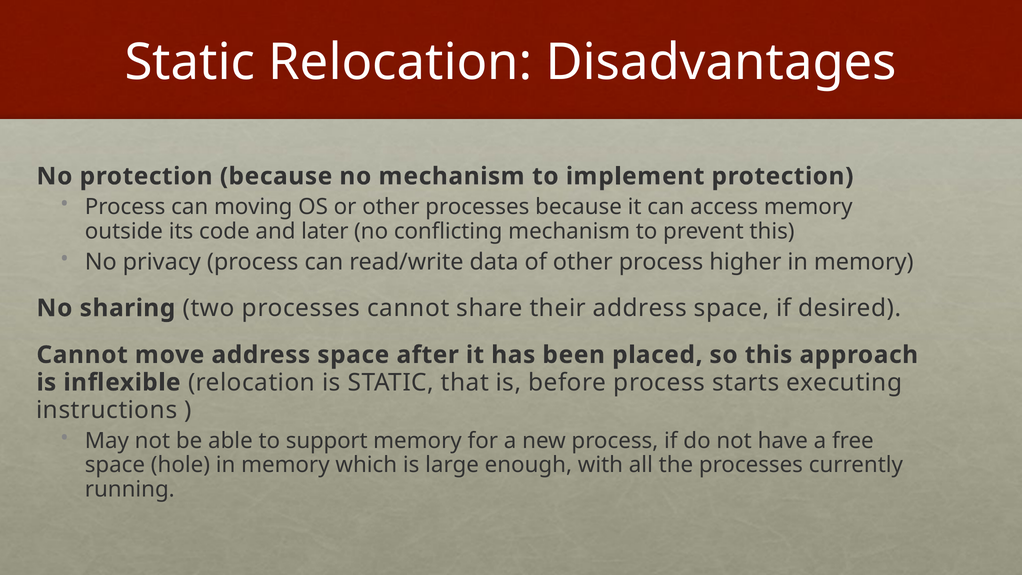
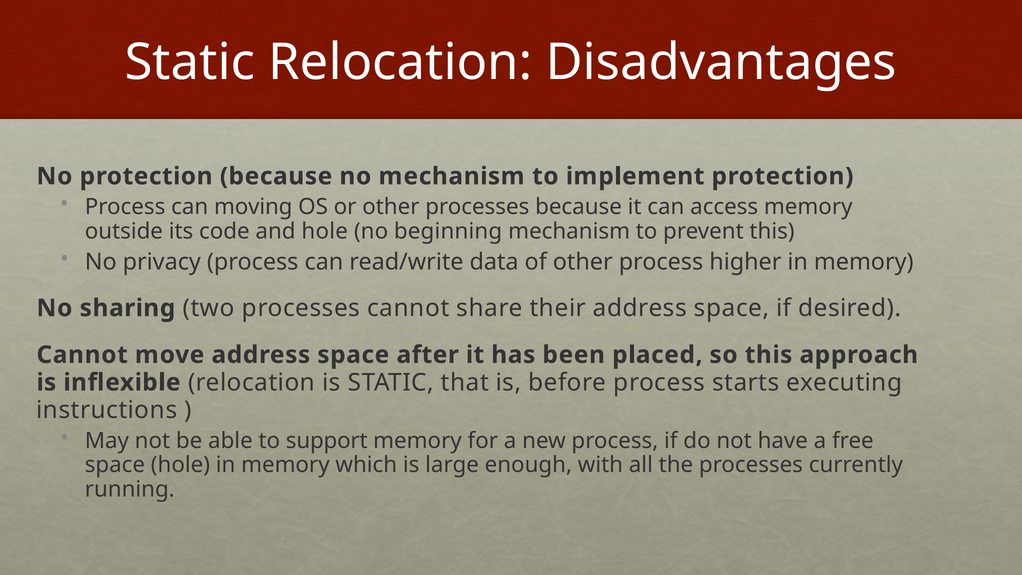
and later: later -> hole (325, 231)
conflicting: conflicting -> beginning (448, 231)
